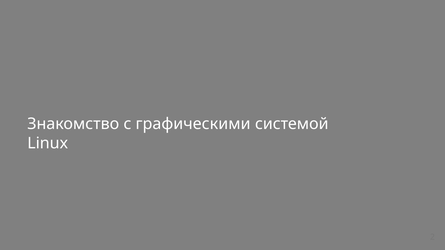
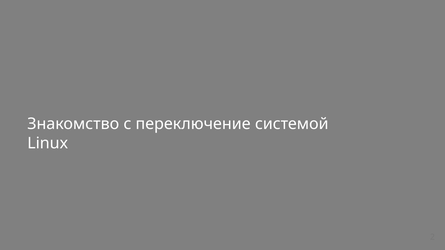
графическими: графическими -> переключение (193, 124)
